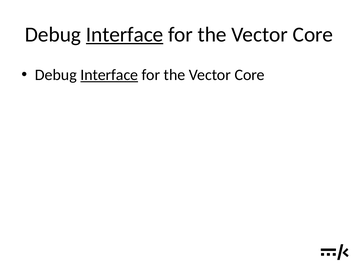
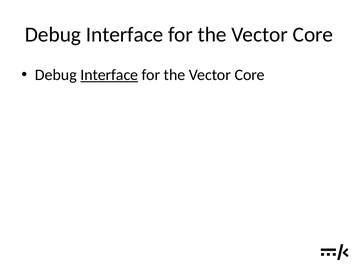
Interface underline: present -> none (125, 35)
